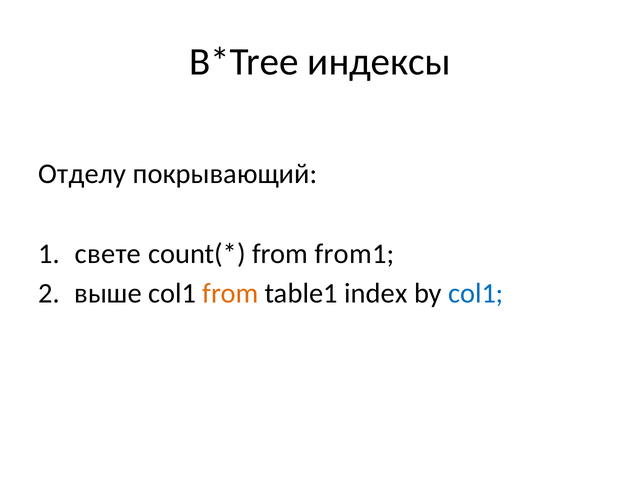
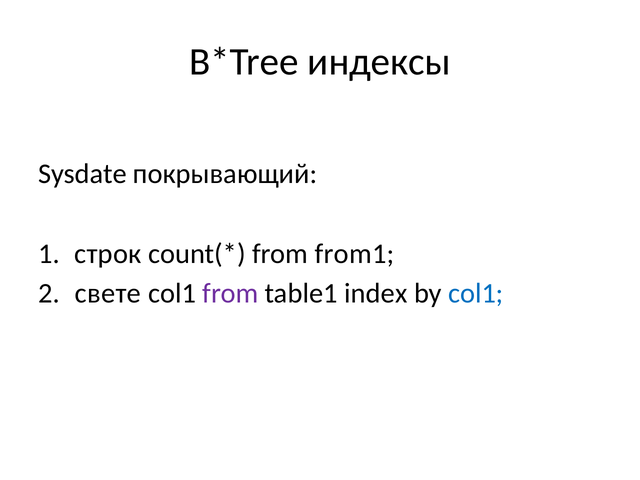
Отделу: Отделу -> Sysdate (83, 174)
свете: свете -> строк (108, 254)
выше: выше -> свете (108, 294)
from colour: orange -> purple (230, 294)
